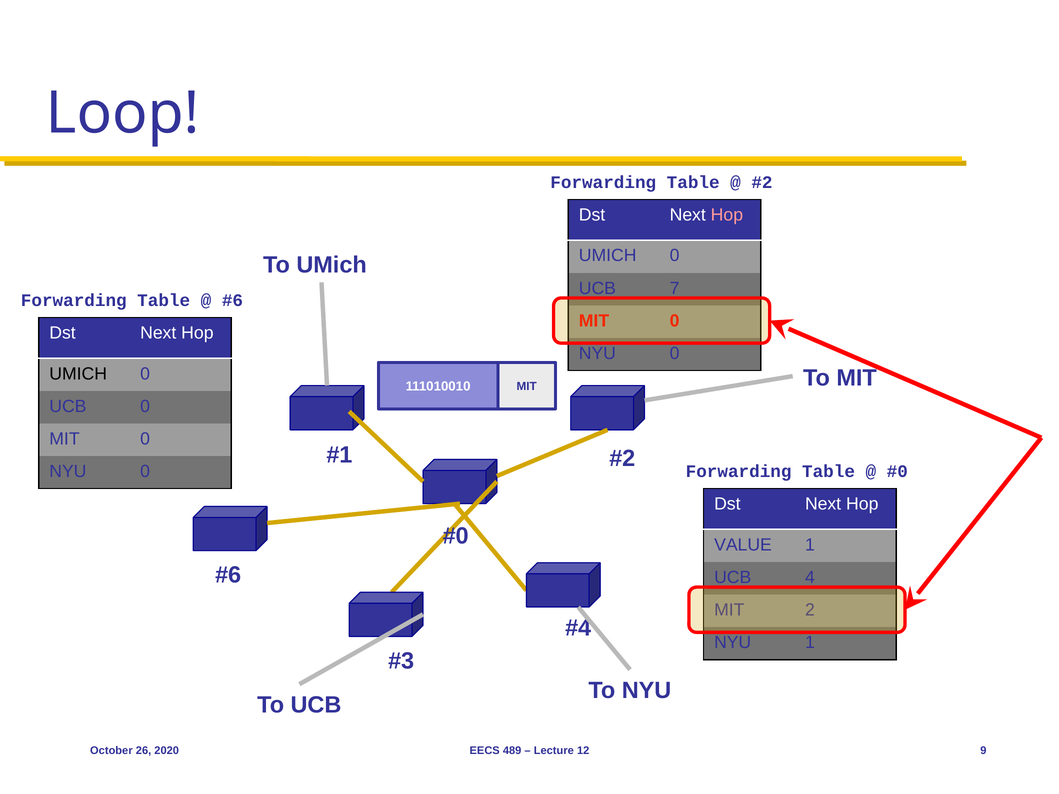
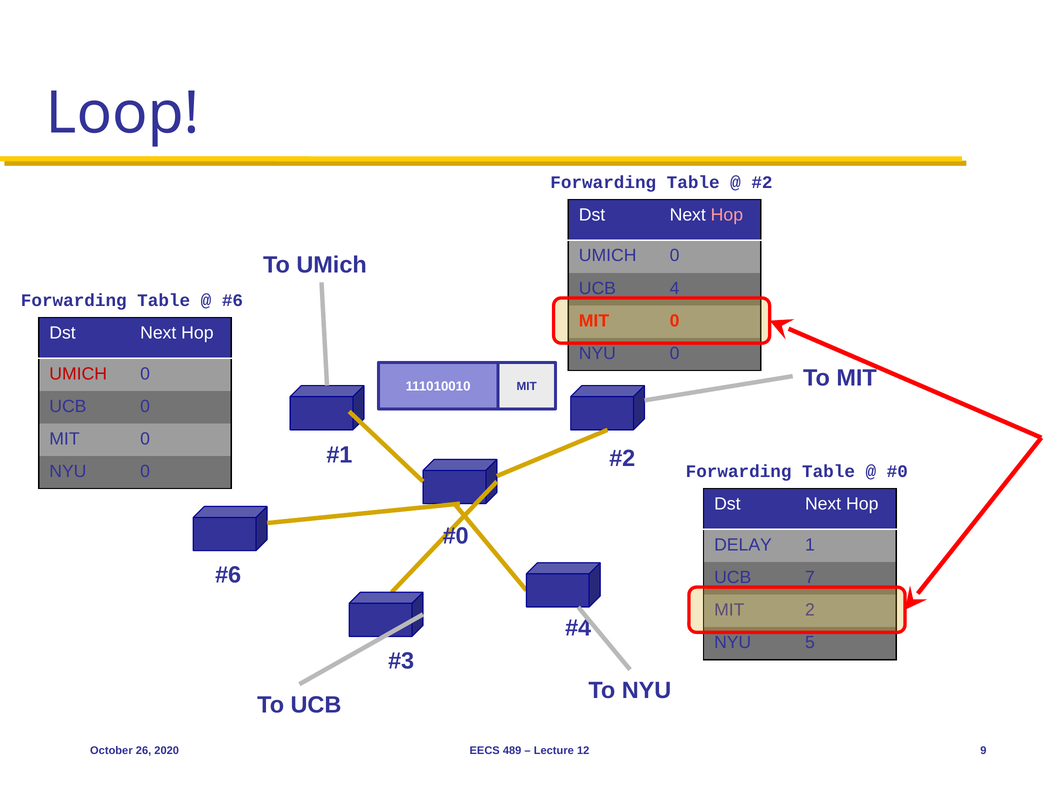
7: 7 -> 4 (675, 288)
UMICH colour: black -> red (78, 374)
VALUE: VALUE -> DELAY (743, 545)
4: 4 -> 7 (810, 578)
NYU 1: 1 -> 5 (810, 643)
